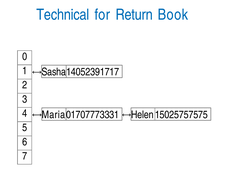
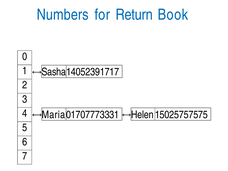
Technical: Technical -> Numbers (63, 15)
